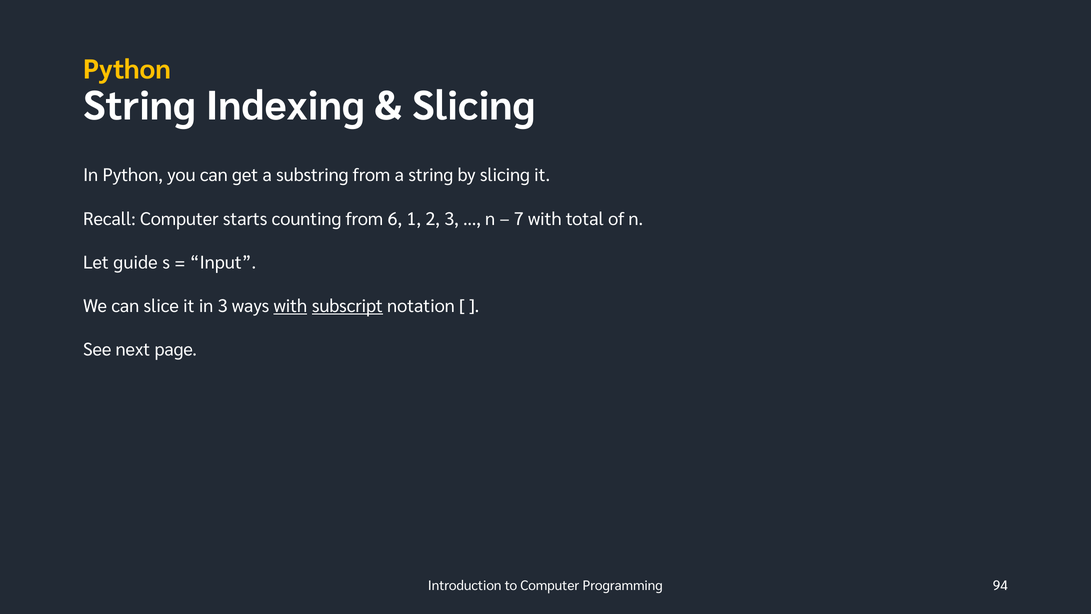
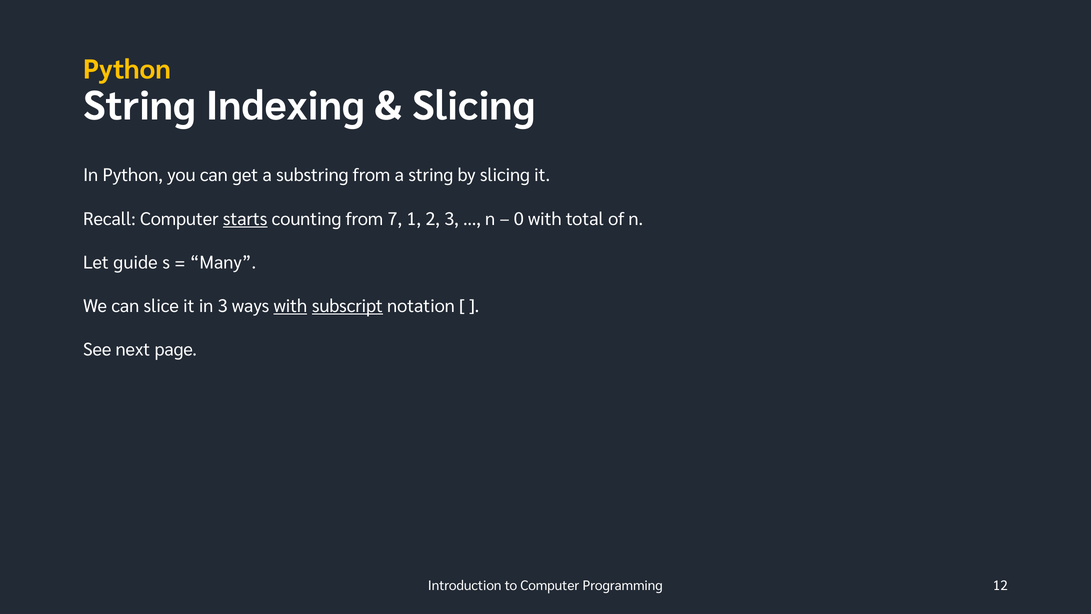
starts underline: none -> present (245, 219)
6: 6 -> 7 (395, 219)
7: 7 -> 0 (519, 219)
Input: Input -> Many (223, 263)
94: 94 -> 12 (1000, 585)
